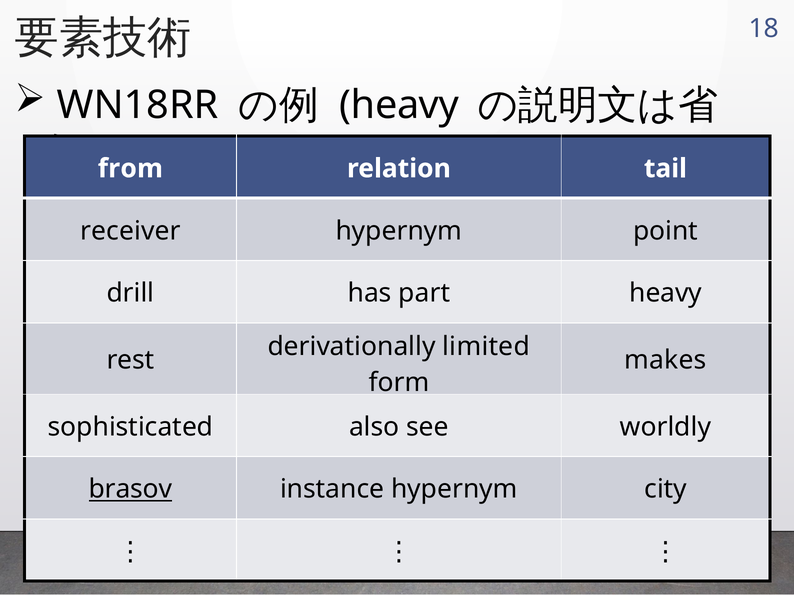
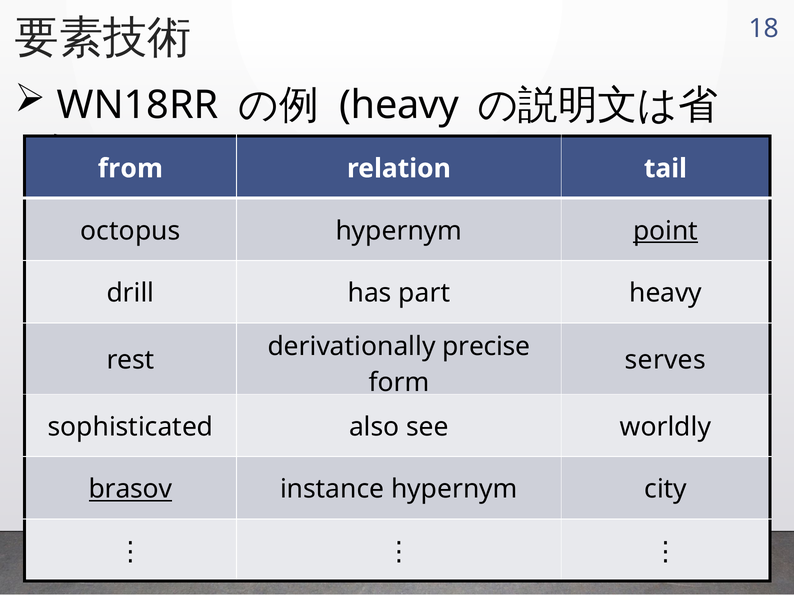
receiver: receiver -> octopus (130, 231)
point underline: none -> present (666, 231)
limited: limited -> precise (486, 347)
makes: makes -> serves (665, 360)
